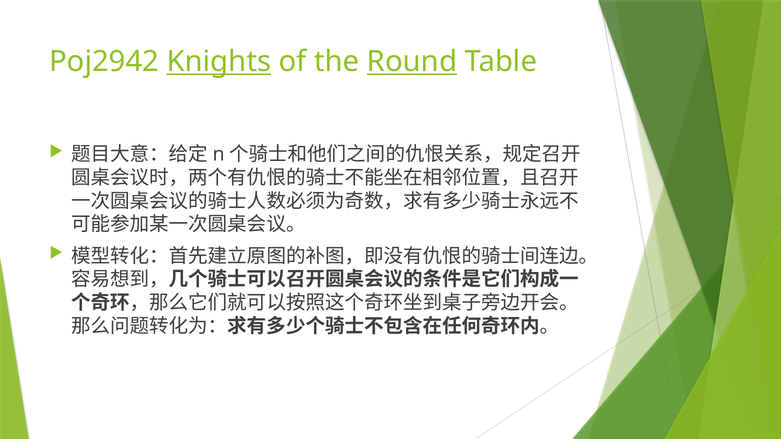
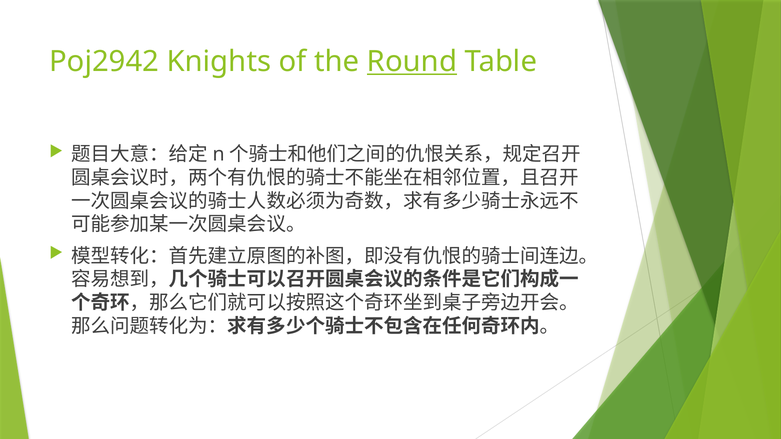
Knights underline: present -> none (219, 62)
